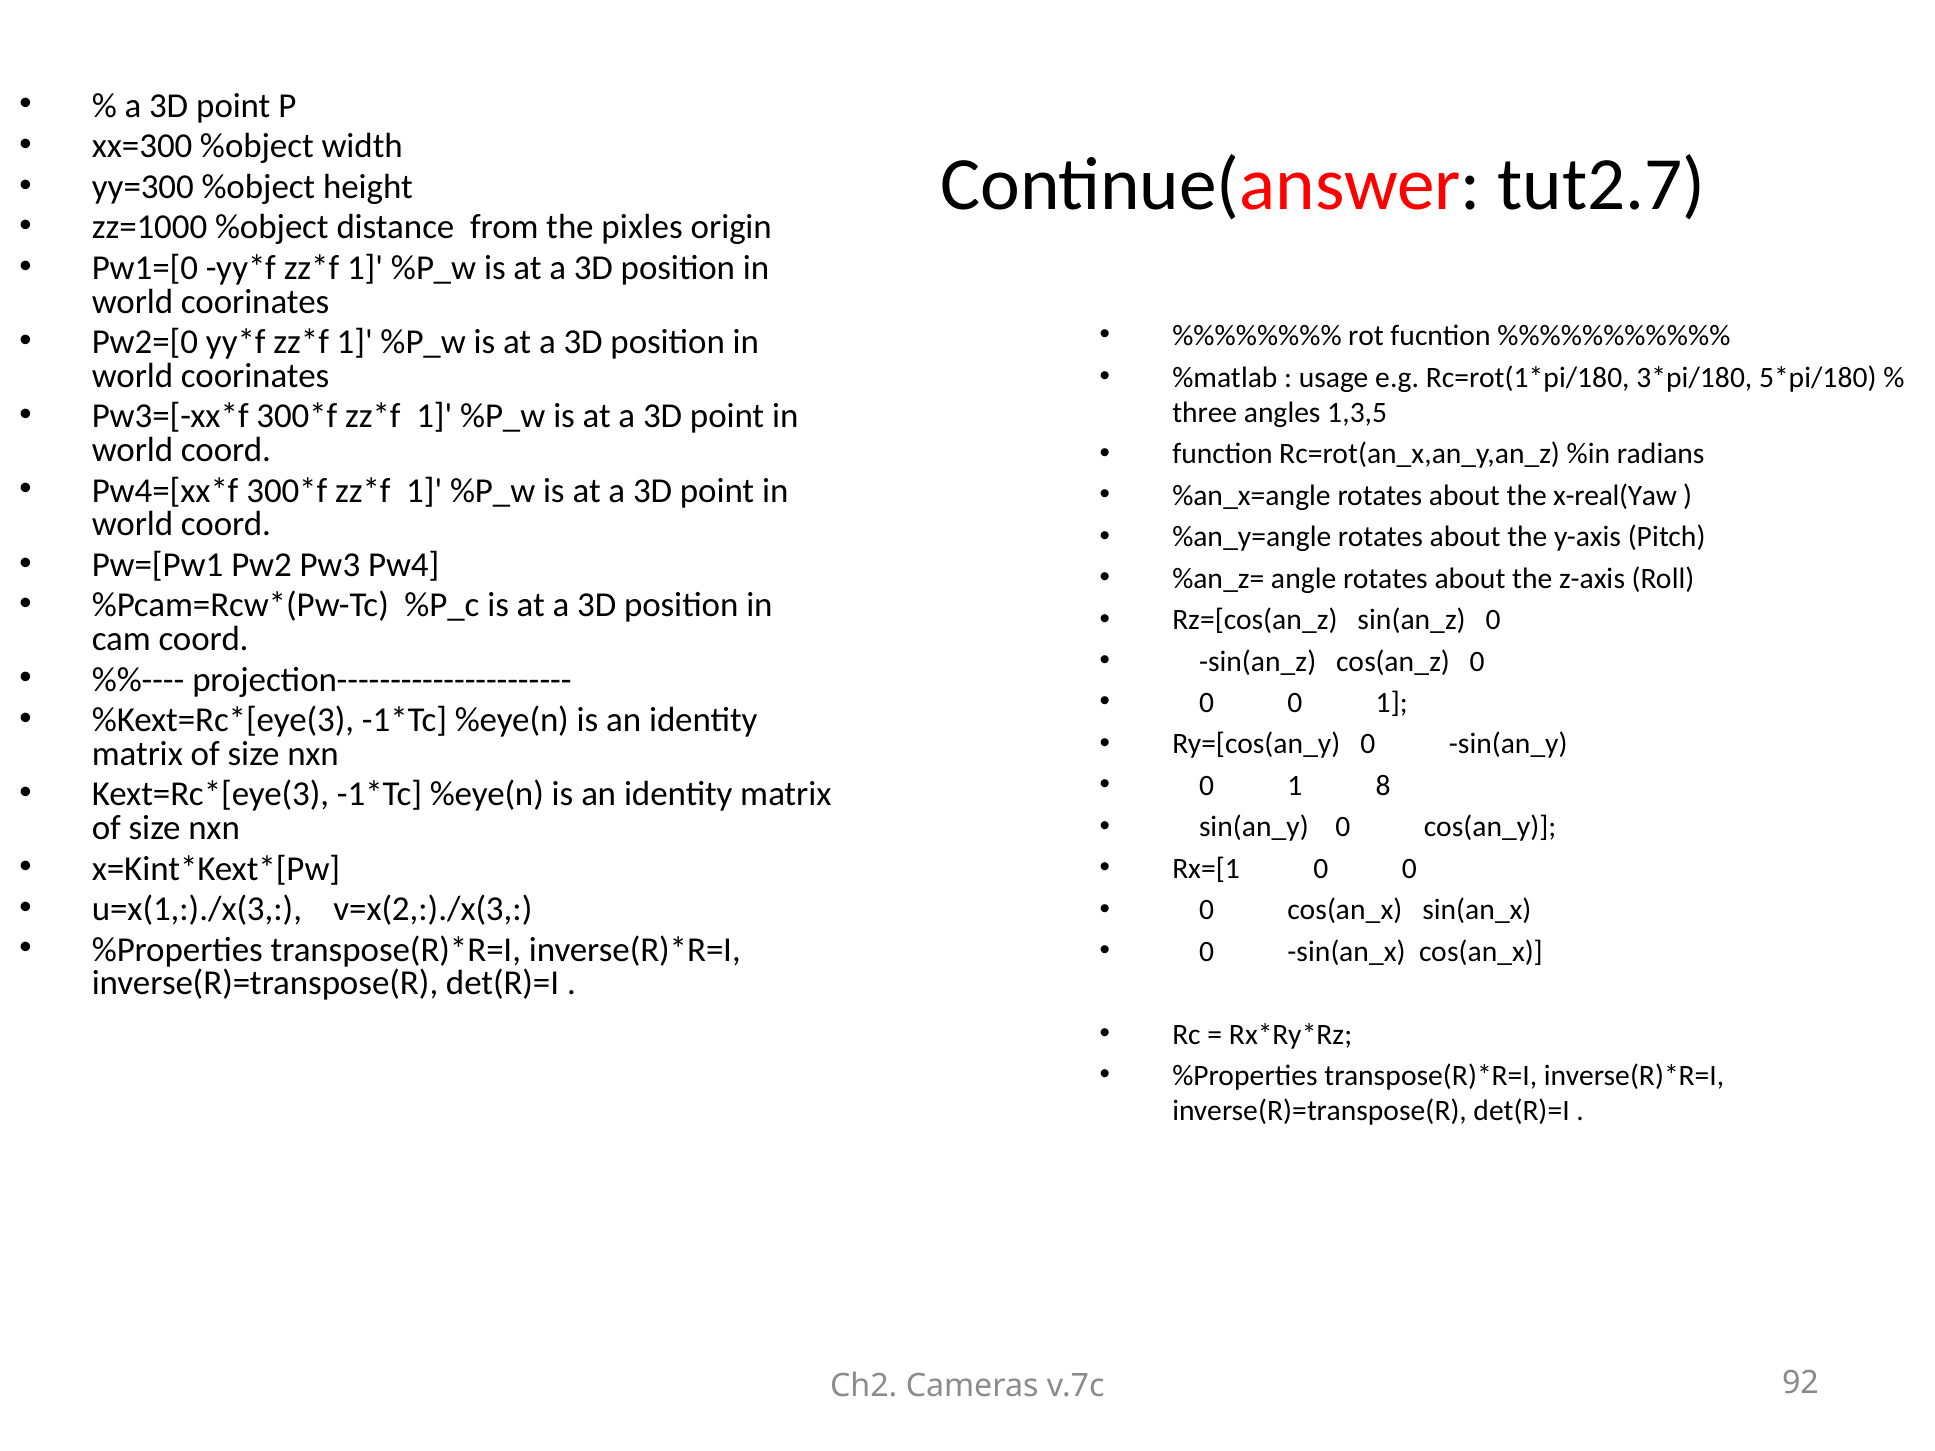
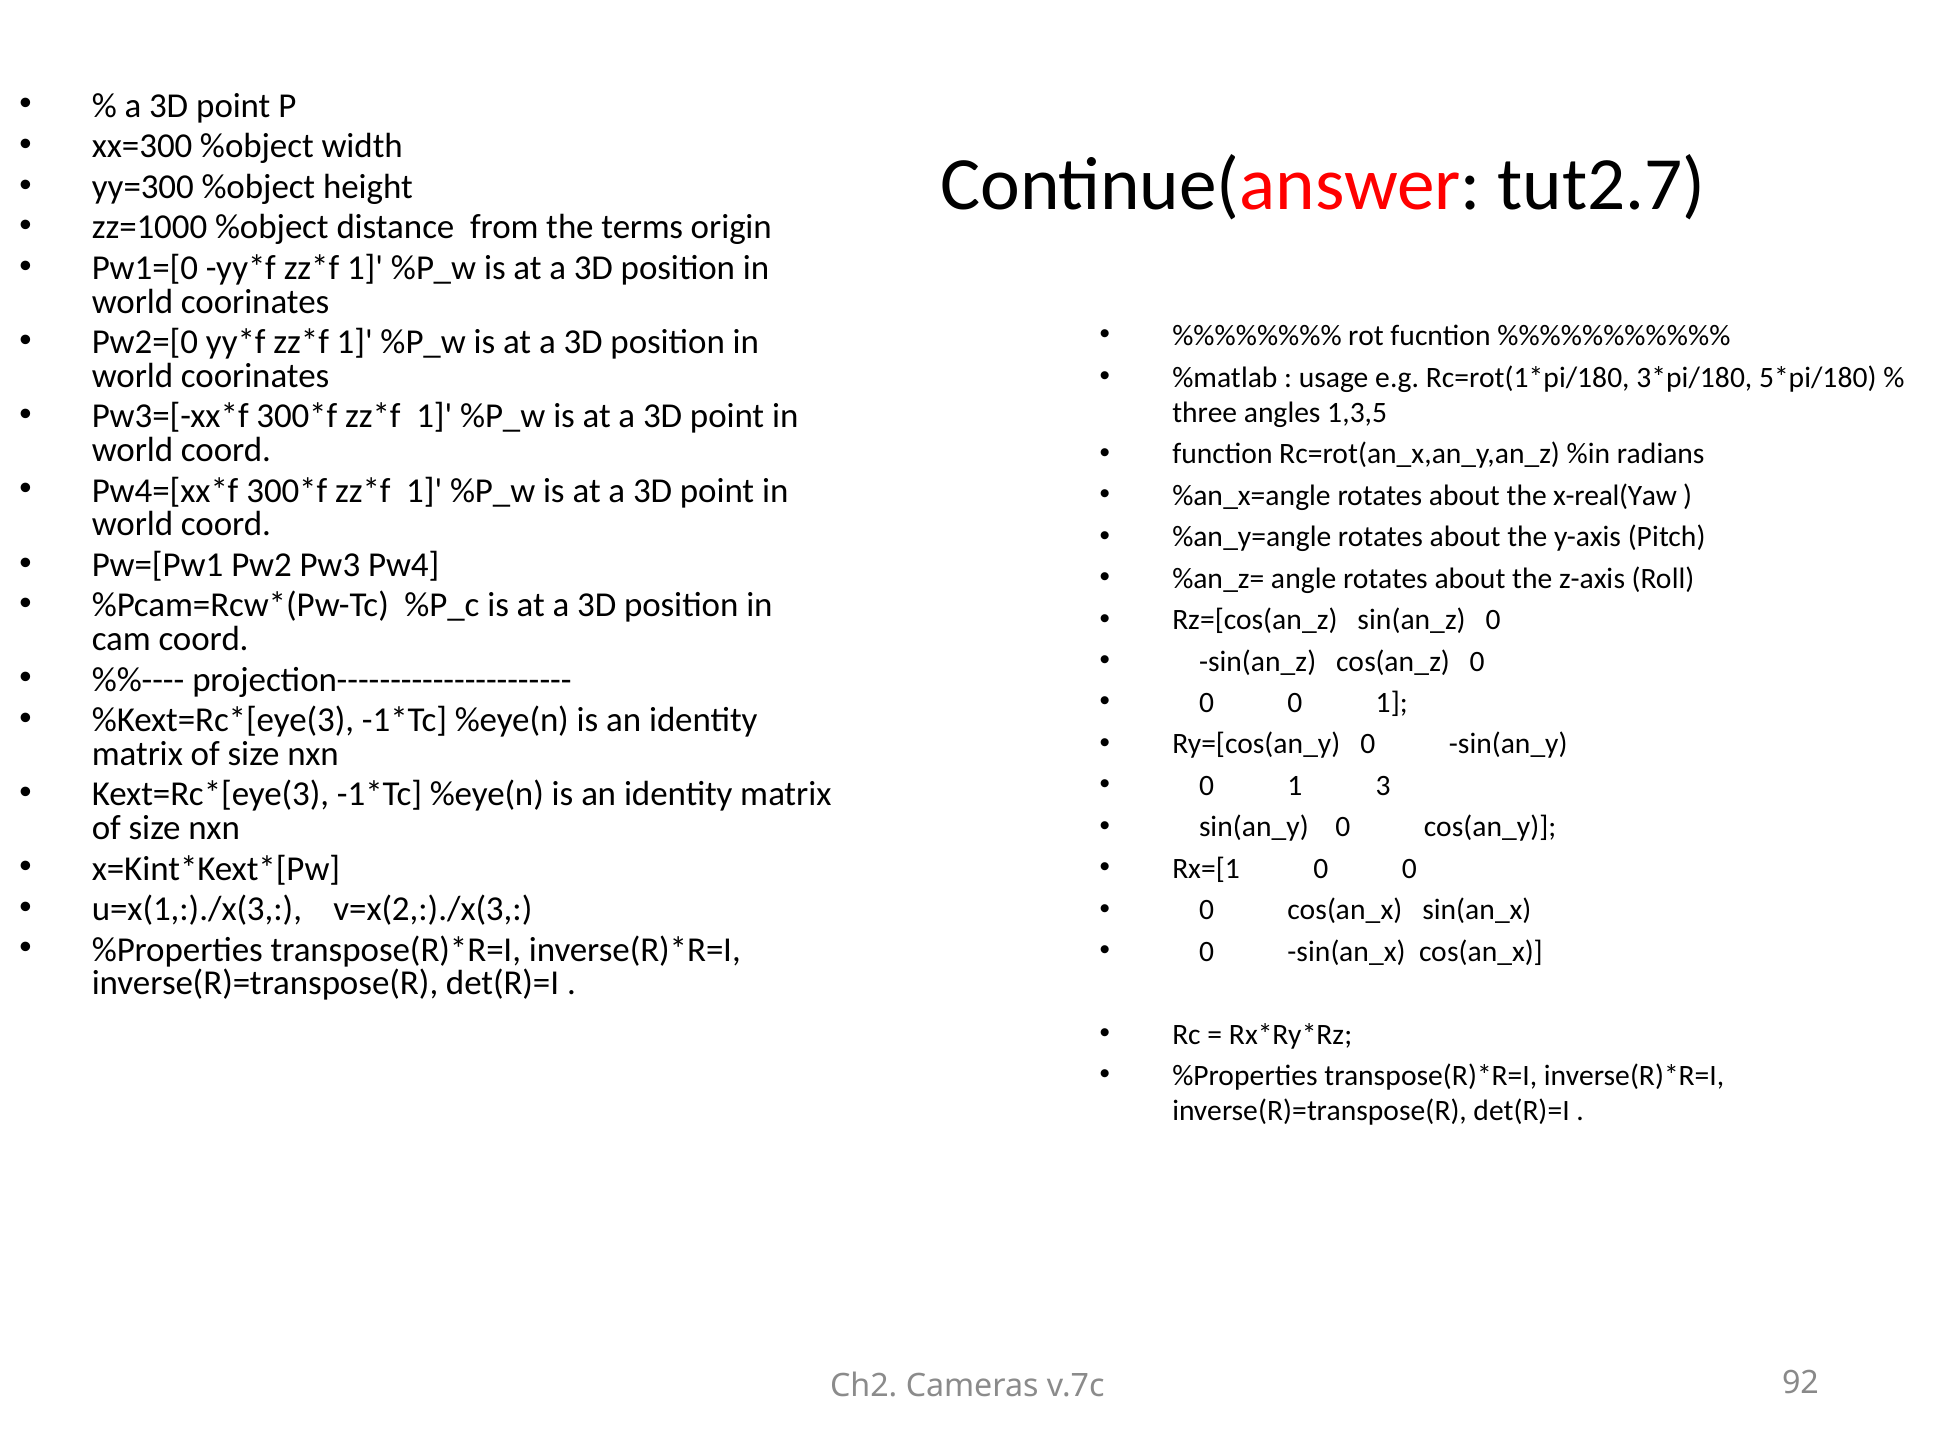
pixles: pixles -> terms (642, 227)
8: 8 -> 3 (1383, 786)
